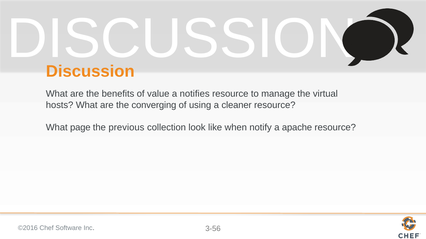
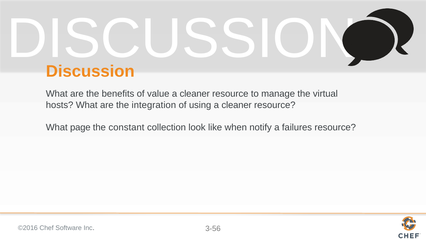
notifies: notifies -> cleaner (195, 94)
converging: converging -> integration (154, 105)
previous: previous -> constant (126, 128)
apache: apache -> failures (297, 128)
